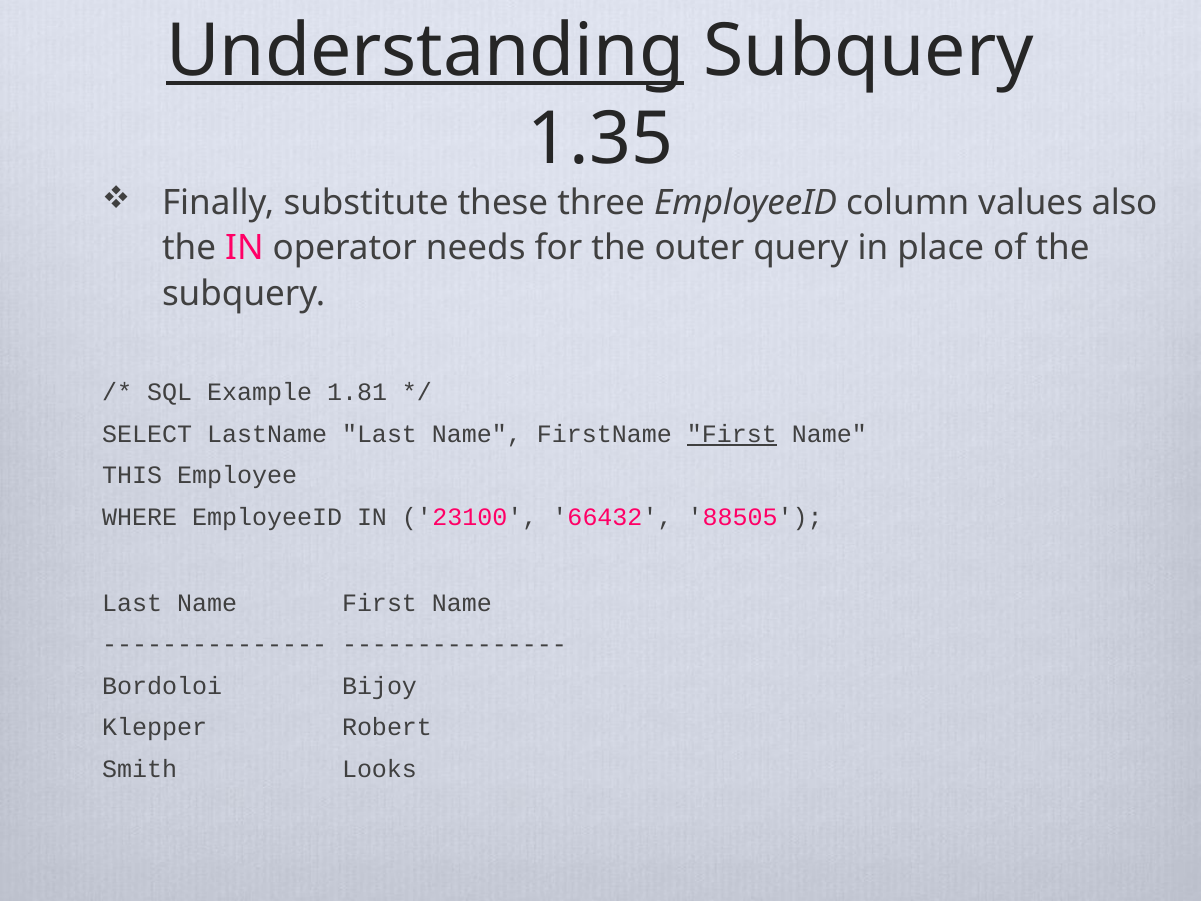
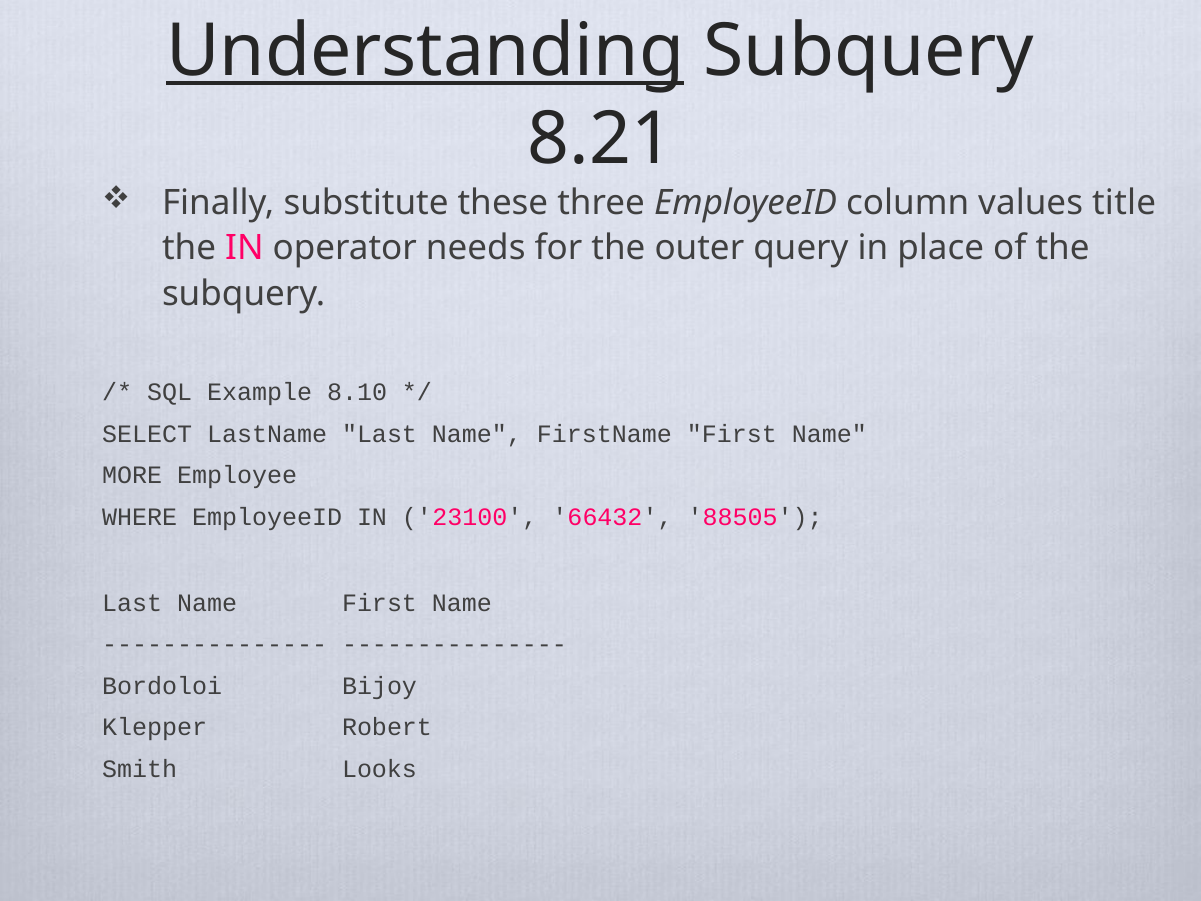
1.35: 1.35 -> 8.21 (600, 139)
also: also -> title (1124, 203)
1.81: 1.81 -> 8.10 (357, 393)
First underline: present -> none (732, 434)
THIS: THIS -> MORE (132, 475)
